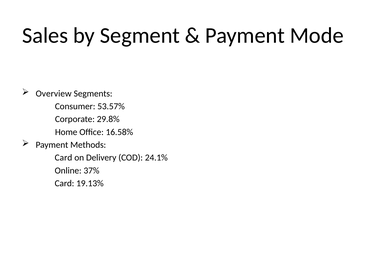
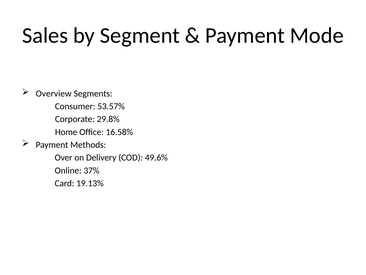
Card: Card -> Over (64, 157)
24.1%: 24.1% -> 49.6% (156, 157)
